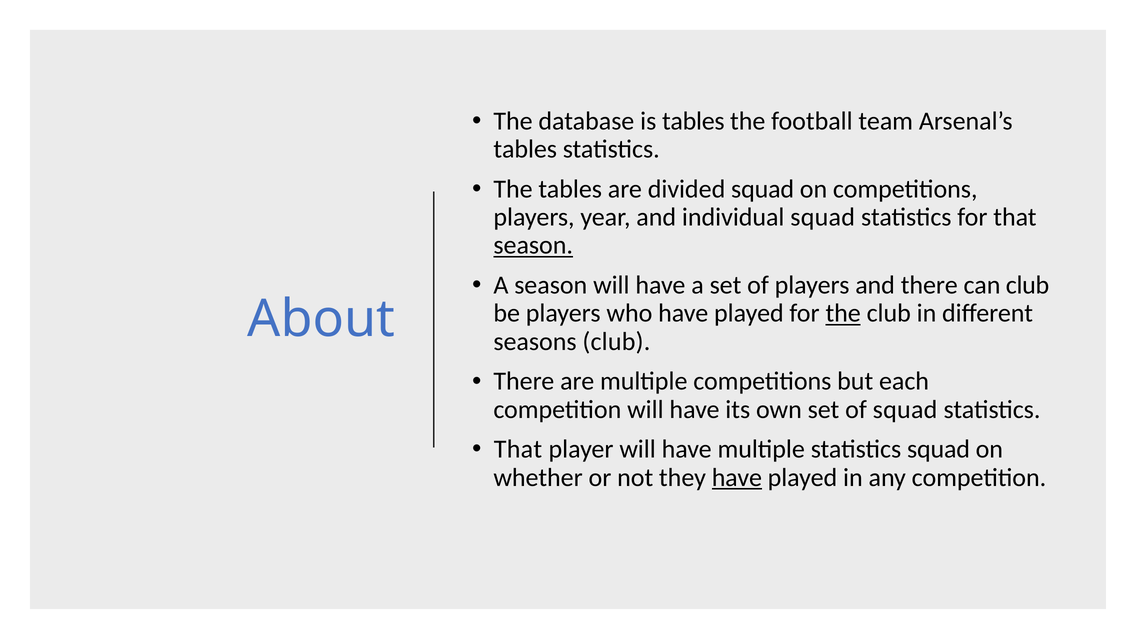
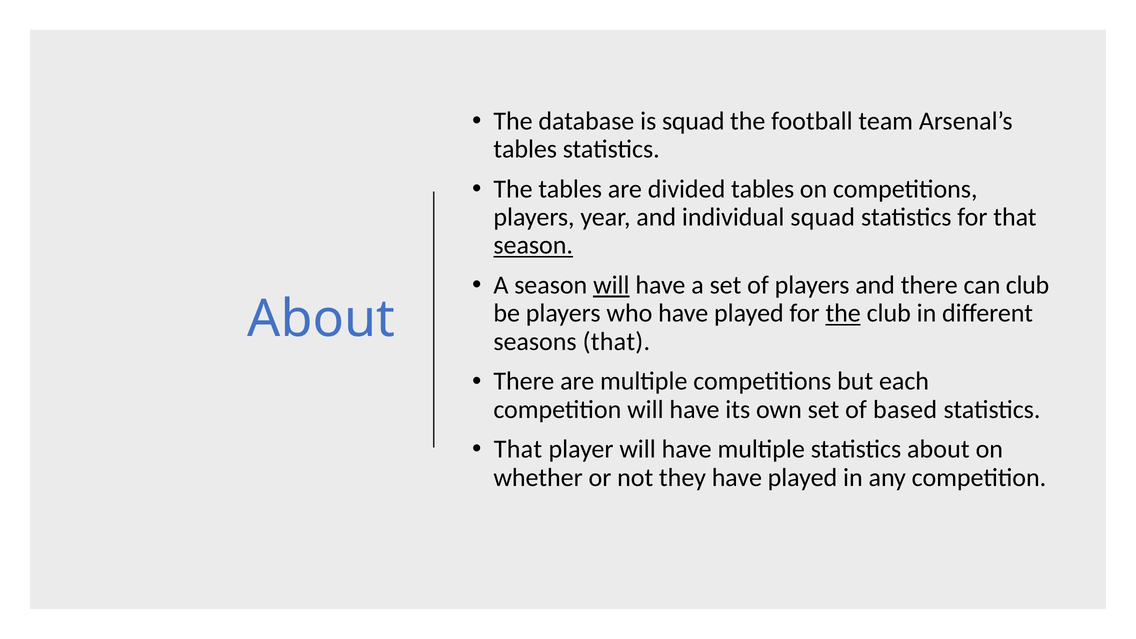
is tables: tables -> squad (693, 121)
divided squad: squad -> tables (763, 189)
will underline: none -> present (611, 285)
seasons club: club -> that (616, 341)
of squad: squad -> based (905, 409)
statistics squad: squad -> about (938, 449)
have underline: present -> none (737, 477)
